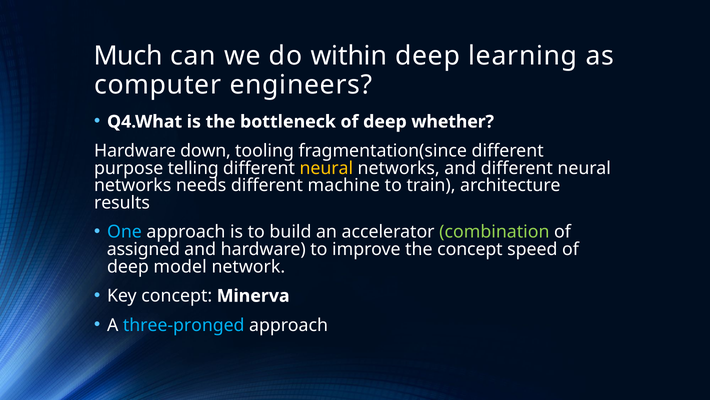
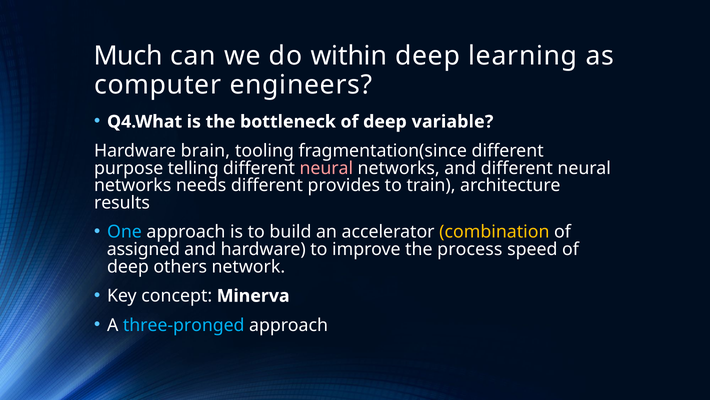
whether: whether -> variable (452, 122)
down: down -> brain (205, 151)
neural colour: yellow -> pink (326, 168)
machine: machine -> provides (344, 185)
combination colour: light green -> yellow (494, 232)
the concept: concept -> process (470, 249)
model: model -> others (180, 266)
